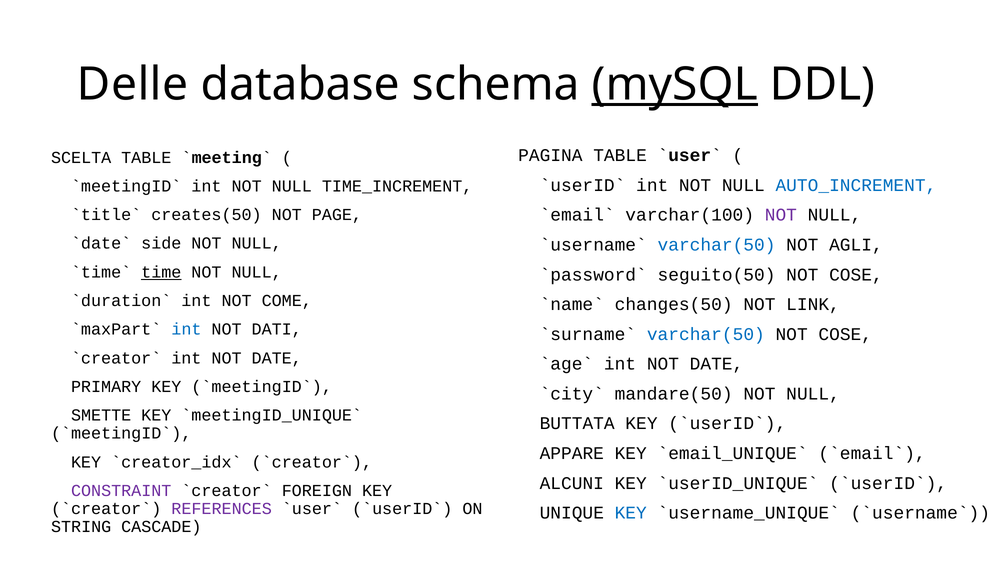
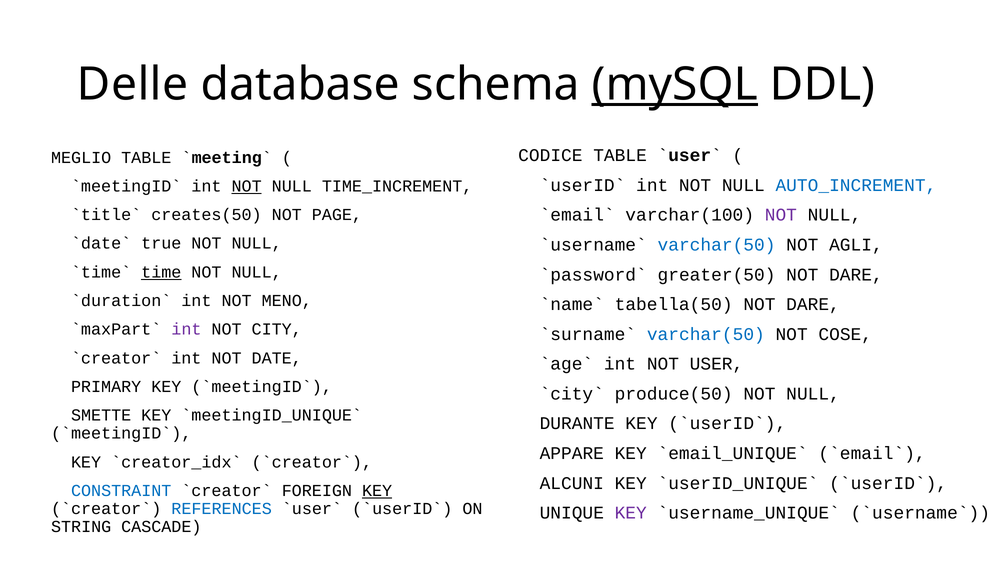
PAGINA: PAGINA -> CODICE (550, 155)
SCELTA: SCELTA -> MEGLIO (81, 157)
NOT underline: none -> present (247, 186)
side: side -> true (161, 243)
seguito(50: seguito(50 -> greater(50 (717, 274)
COSE: COSE -> DARE (856, 274)
COME: COME -> MENO (287, 300)
changes(50: changes(50 -> tabella(50 (674, 304)
LINK: LINK -> DARE (813, 304)
int colour: blue -> purple (186, 329)
DATI: DATI -> CITY (277, 329)
DATE: DATE -> USER (716, 364)
mandare(50: mandare(50 -> produce(50 (674, 393)
BUTTATA: BUTTATA -> DURANTE (577, 423)
CONSTRAINT colour: purple -> blue (121, 490)
KEY underline: none -> present (377, 490)
REFERENCES colour: purple -> blue (222, 508)
KEY colour: blue -> purple (631, 512)
